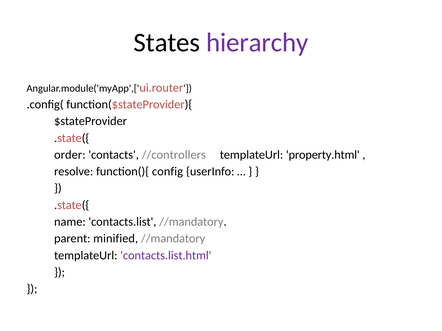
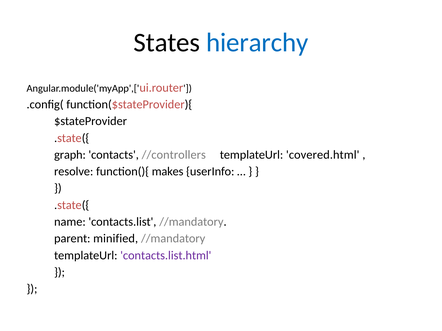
hierarchy colour: purple -> blue (257, 43)
order: order -> graph (70, 155)
property.html: property.html -> covered.html (323, 155)
config: config -> makes (168, 172)
